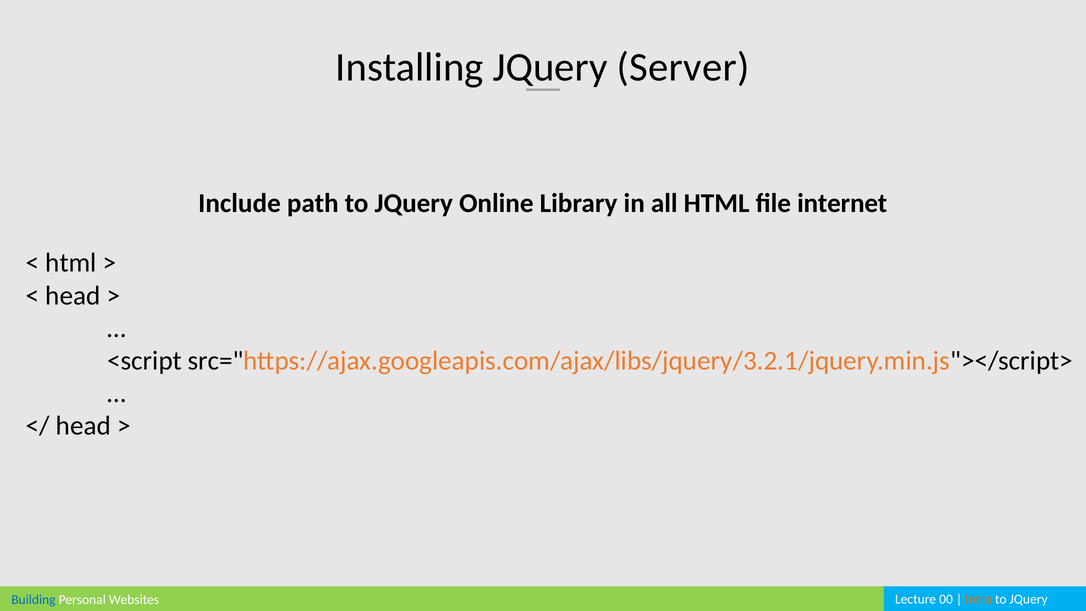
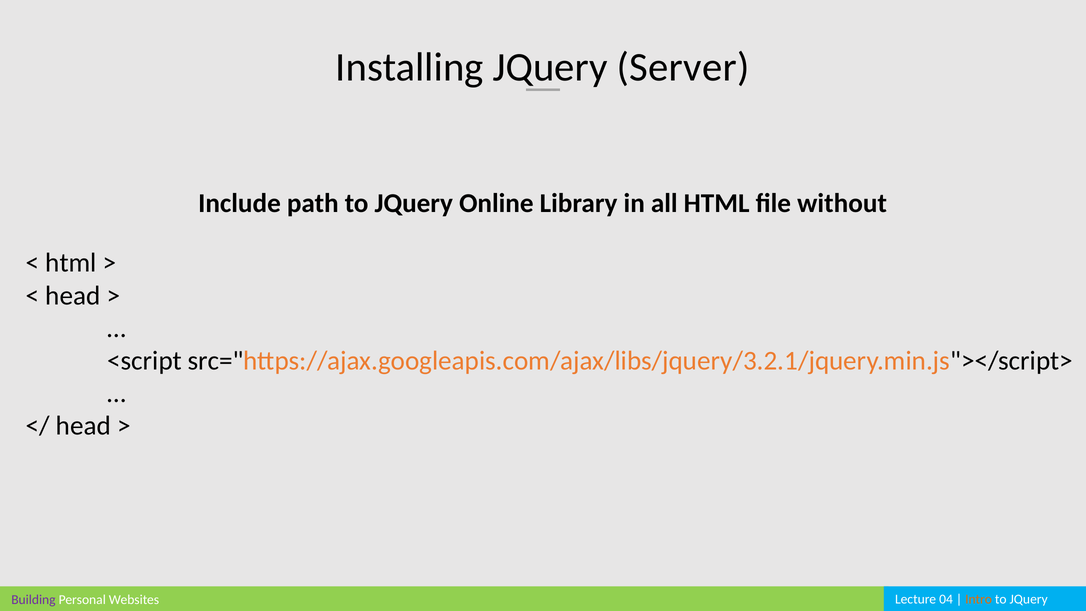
internet: internet -> without (842, 203)
Building colour: blue -> purple (33, 599)
00: 00 -> 04 (946, 599)
